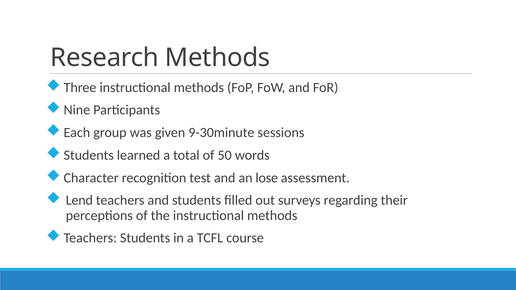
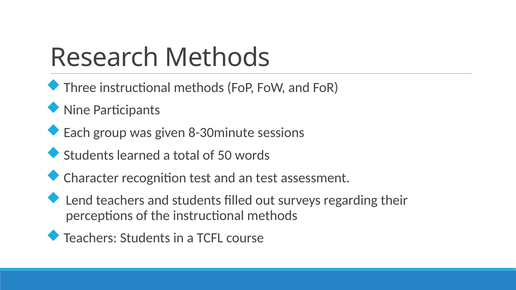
9-30minute: 9-30minute -> 8-30minute (221, 133)
an lose: lose -> test (267, 178)
